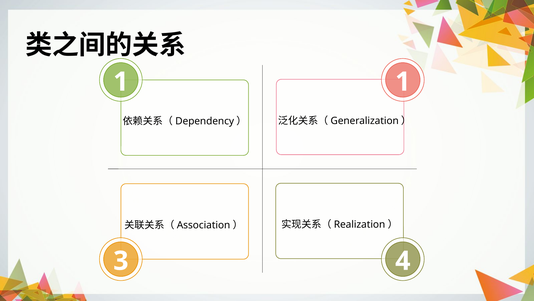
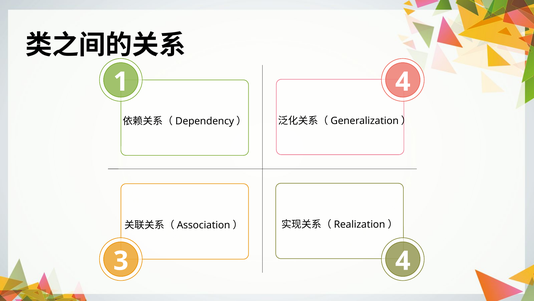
1 1: 1 -> 4 (403, 82)
